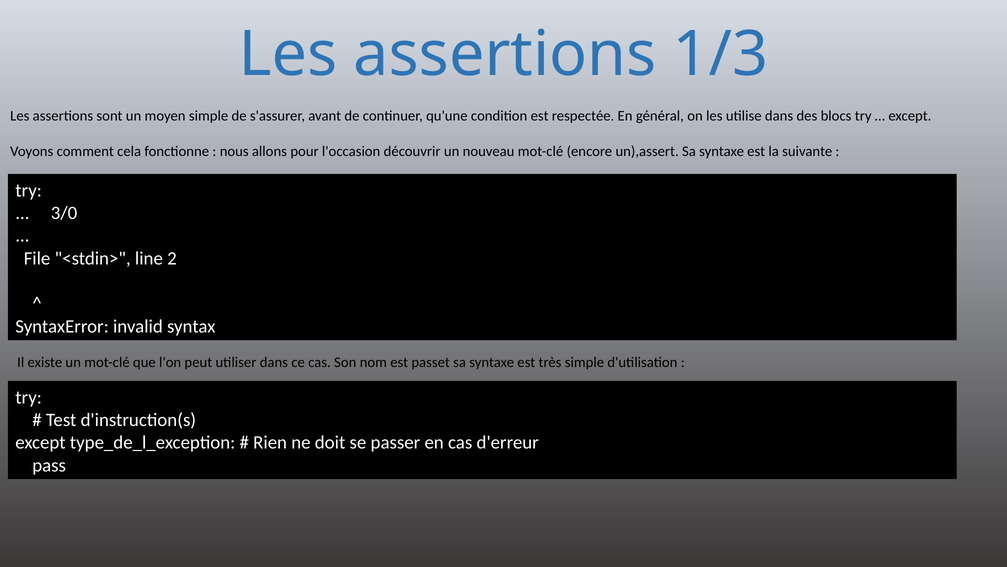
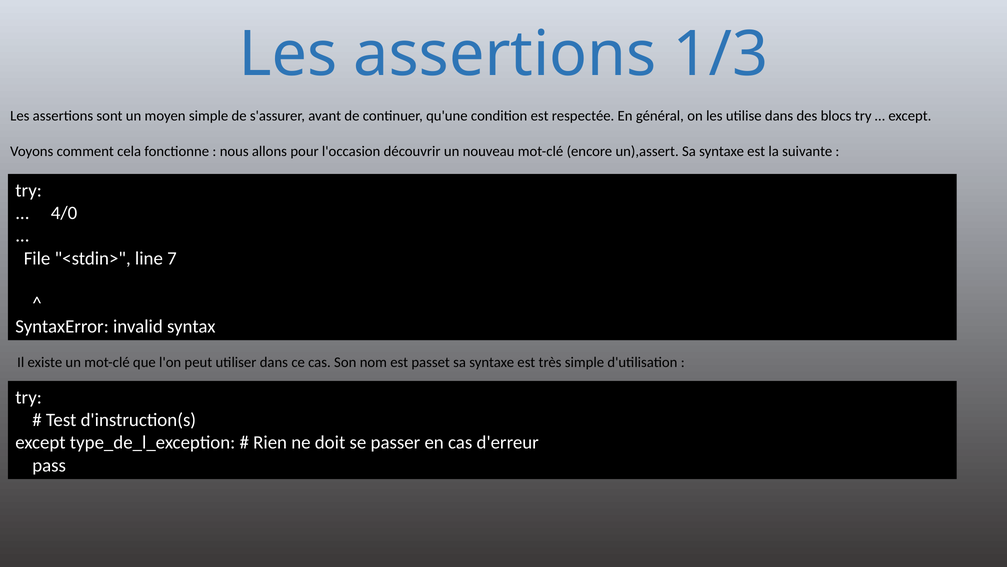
3/0: 3/0 -> 4/0 (64, 213)
2: 2 -> 7 (172, 258)
